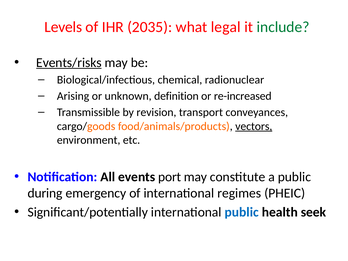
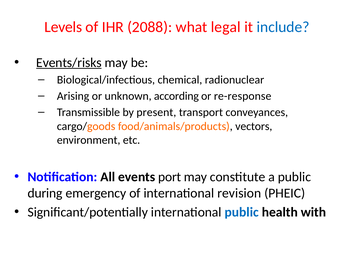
2035: 2035 -> 2088 (150, 27)
include colour: green -> blue (283, 27)
definition: definition -> according (176, 96)
re-increased: re-increased -> re-response (243, 96)
revision: revision -> present (156, 112)
vectors underline: present -> none (254, 126)
regimes: regimes -> revision (239, 193)
seek: seek -> with (313, 212)
